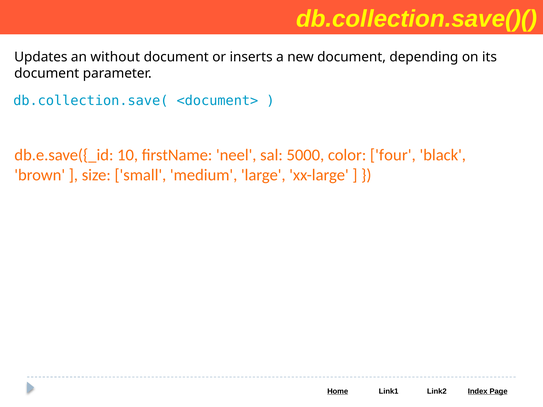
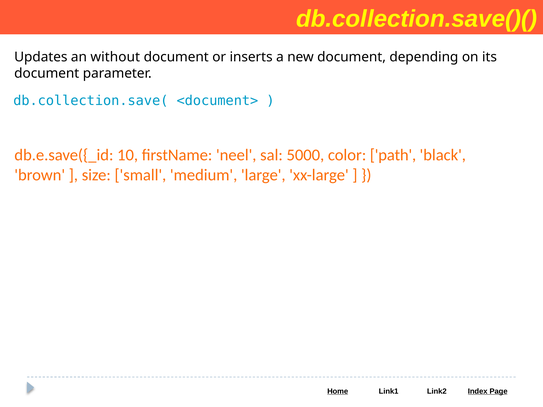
four: four -> path (393, 155)
